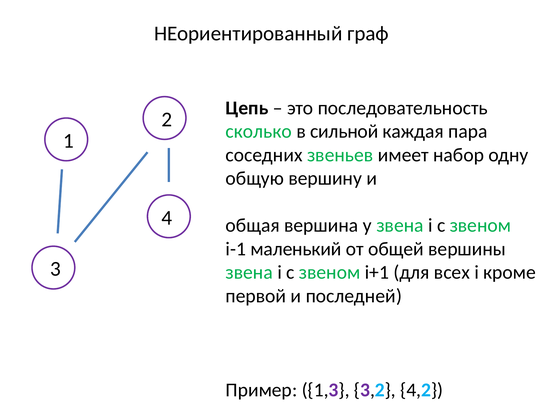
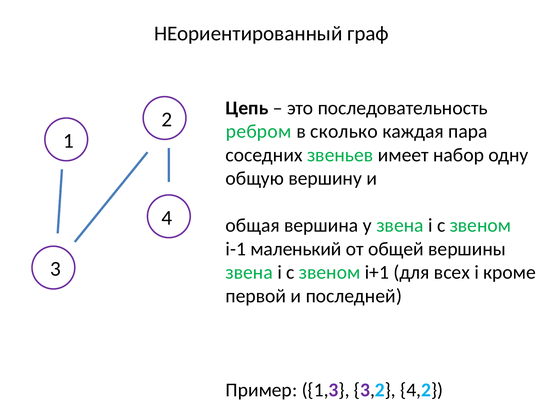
сколько: сколько -> ребром (259, 131)
сильной: сильной -> сколько (344, 131)
